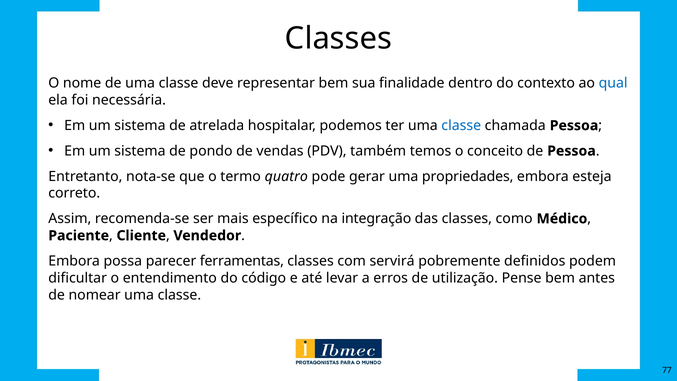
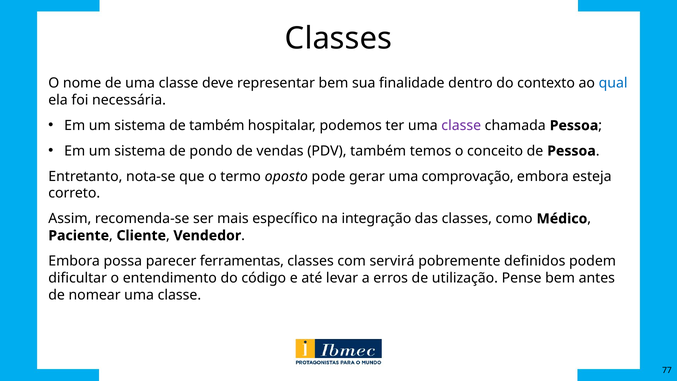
de atrelada: atrelada -> também (217, 125)
classe colour: blue -> purple (461, 125)
quatro: quatro -> oposto (286, 176)
propriedades: propriedades -> comprovação (468, 176)
